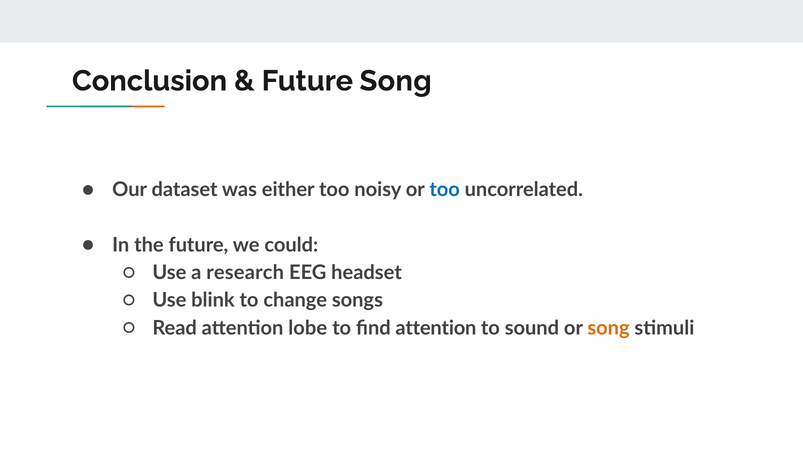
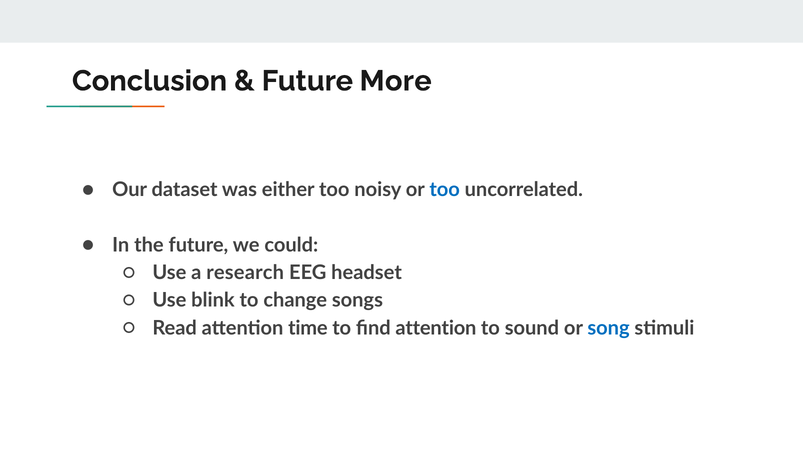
Future Song: Song -> More (396, 81)
lobe: lobe -> time (308, 329)
song colour: orange -> blue (609, 329)
